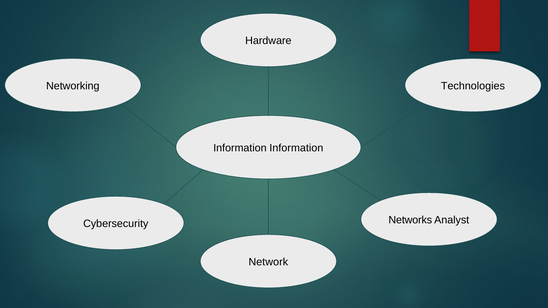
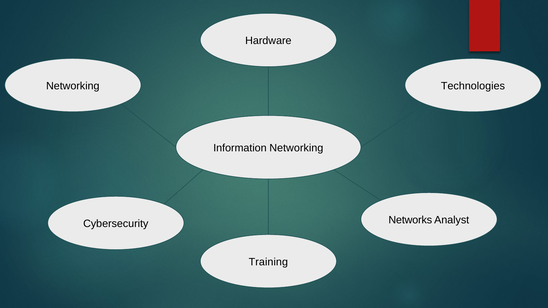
Information Information: Information -> Networking (296, 148)
Network: Network -> Training (268, 262)
